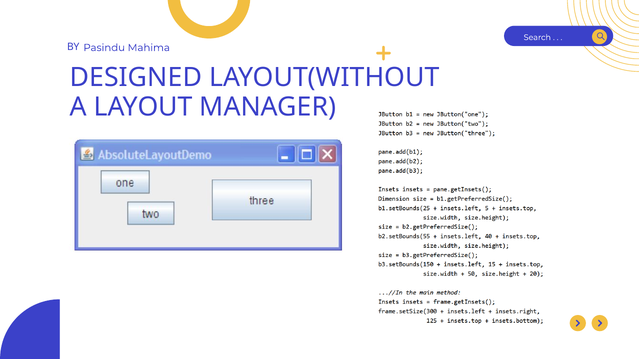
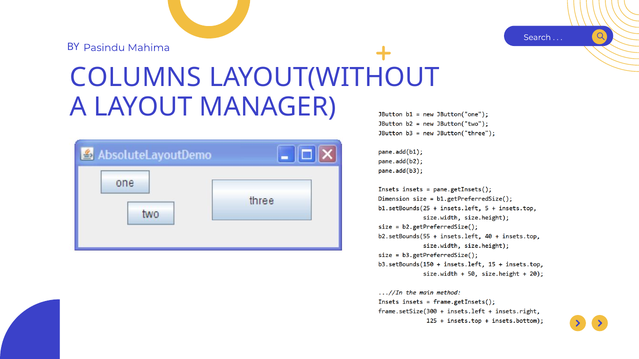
DESIGNED: DESIGNED -> COLUMNS (136, 78)
